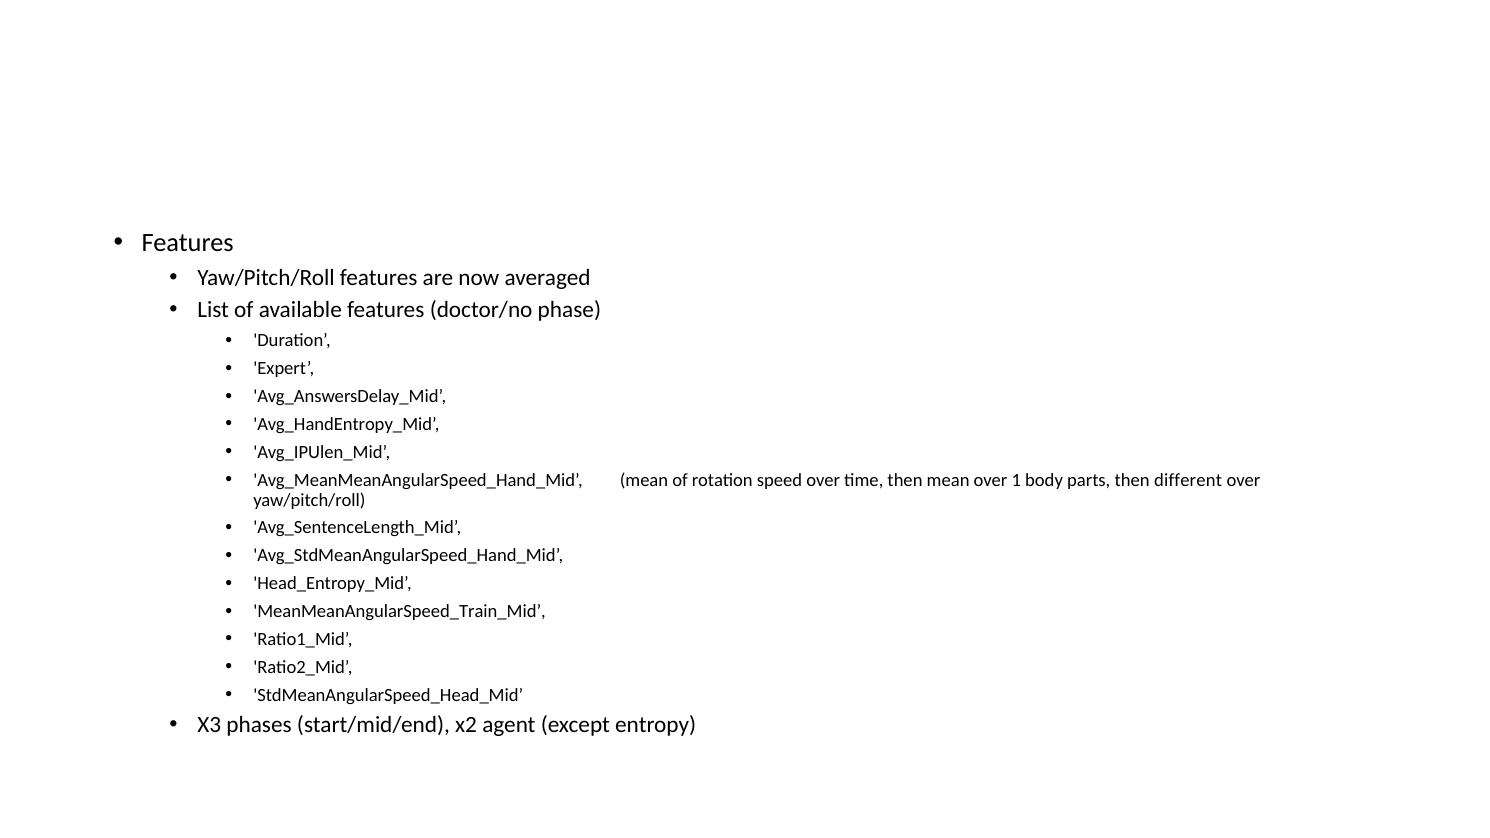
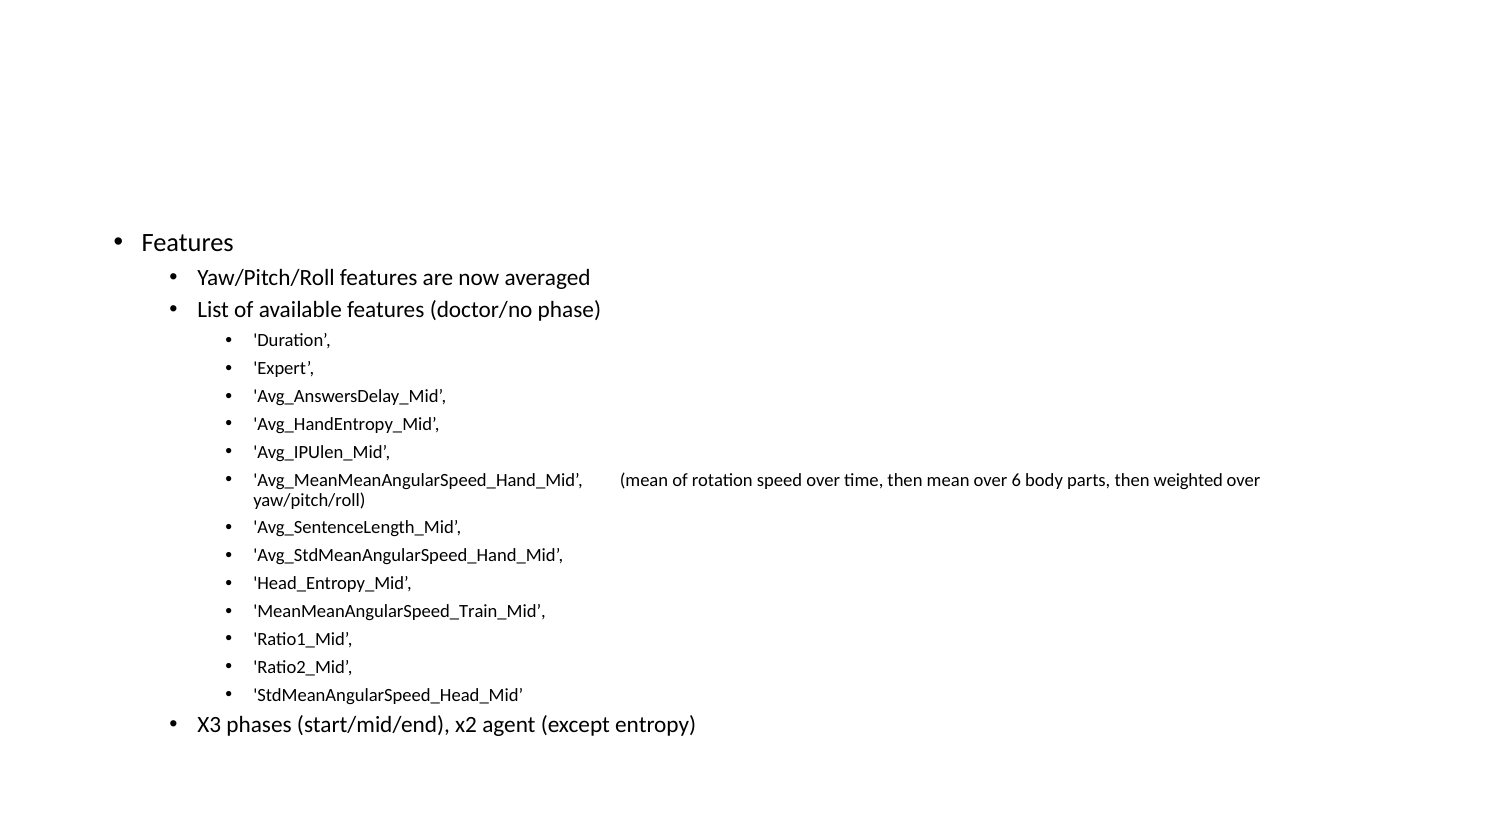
1: 1 -> 6 (1016, 480)
different: different -> weighted (1188, 480)
